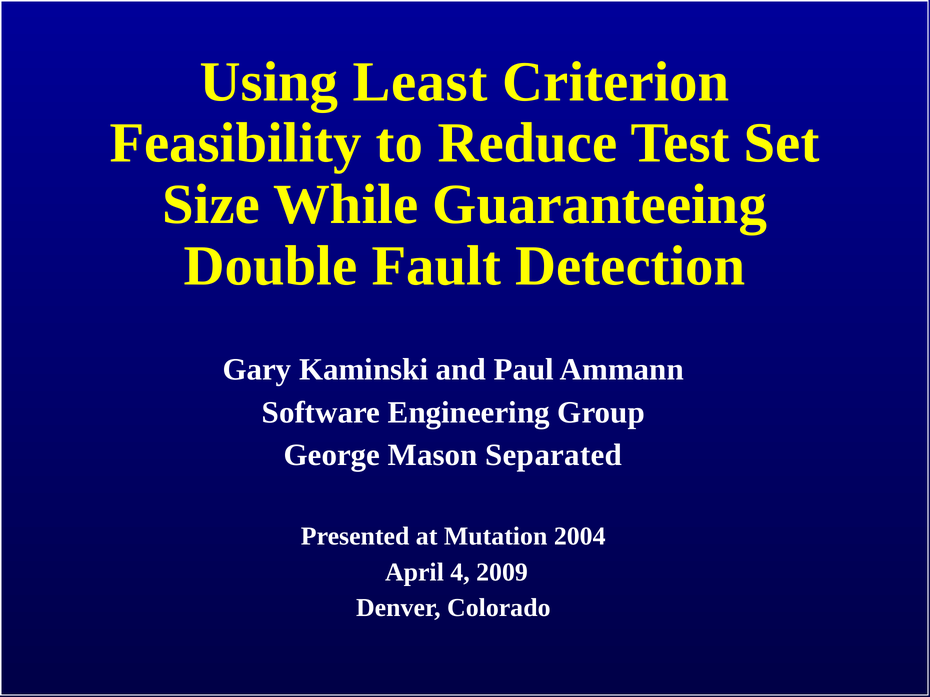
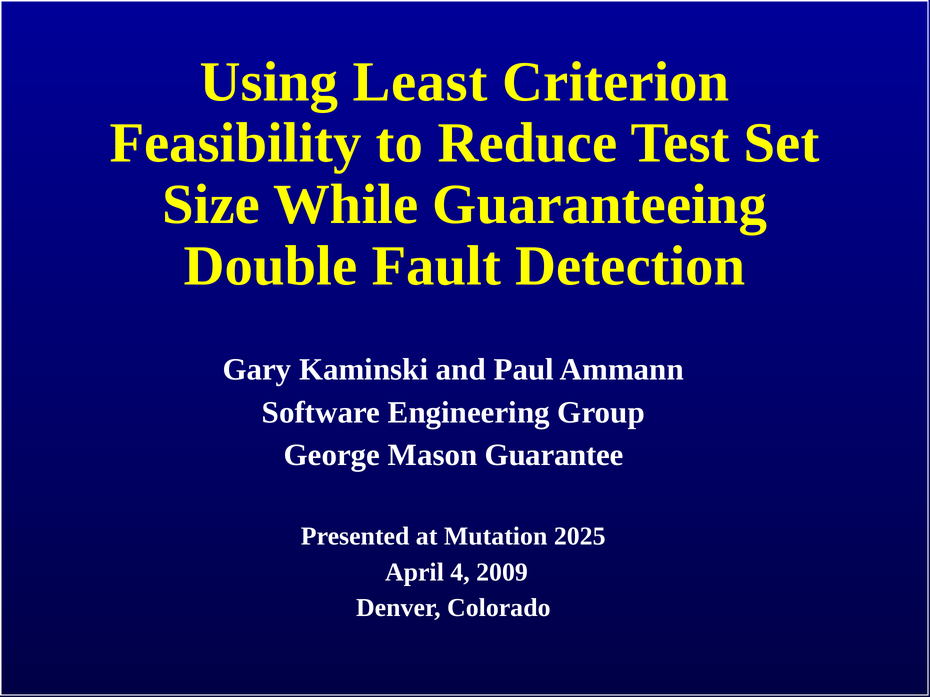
Separated: Separated -> Guarantee (554, 456)
2004: 2004 -> 2025 (580, 537)
